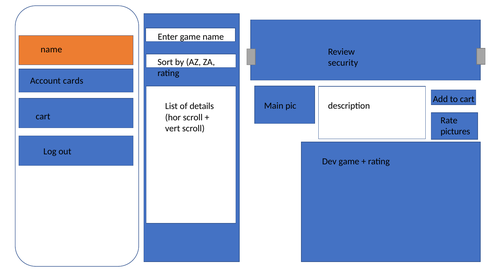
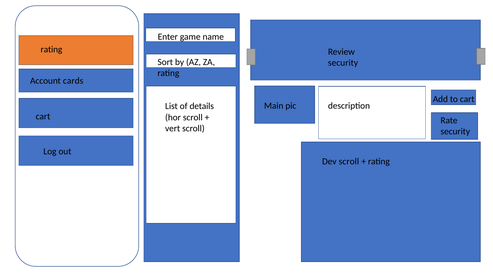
name: name -> rating (51, 50)
pictures: pictures -> security (455, 132)
Dev game: game -> scroll (349, 162)
